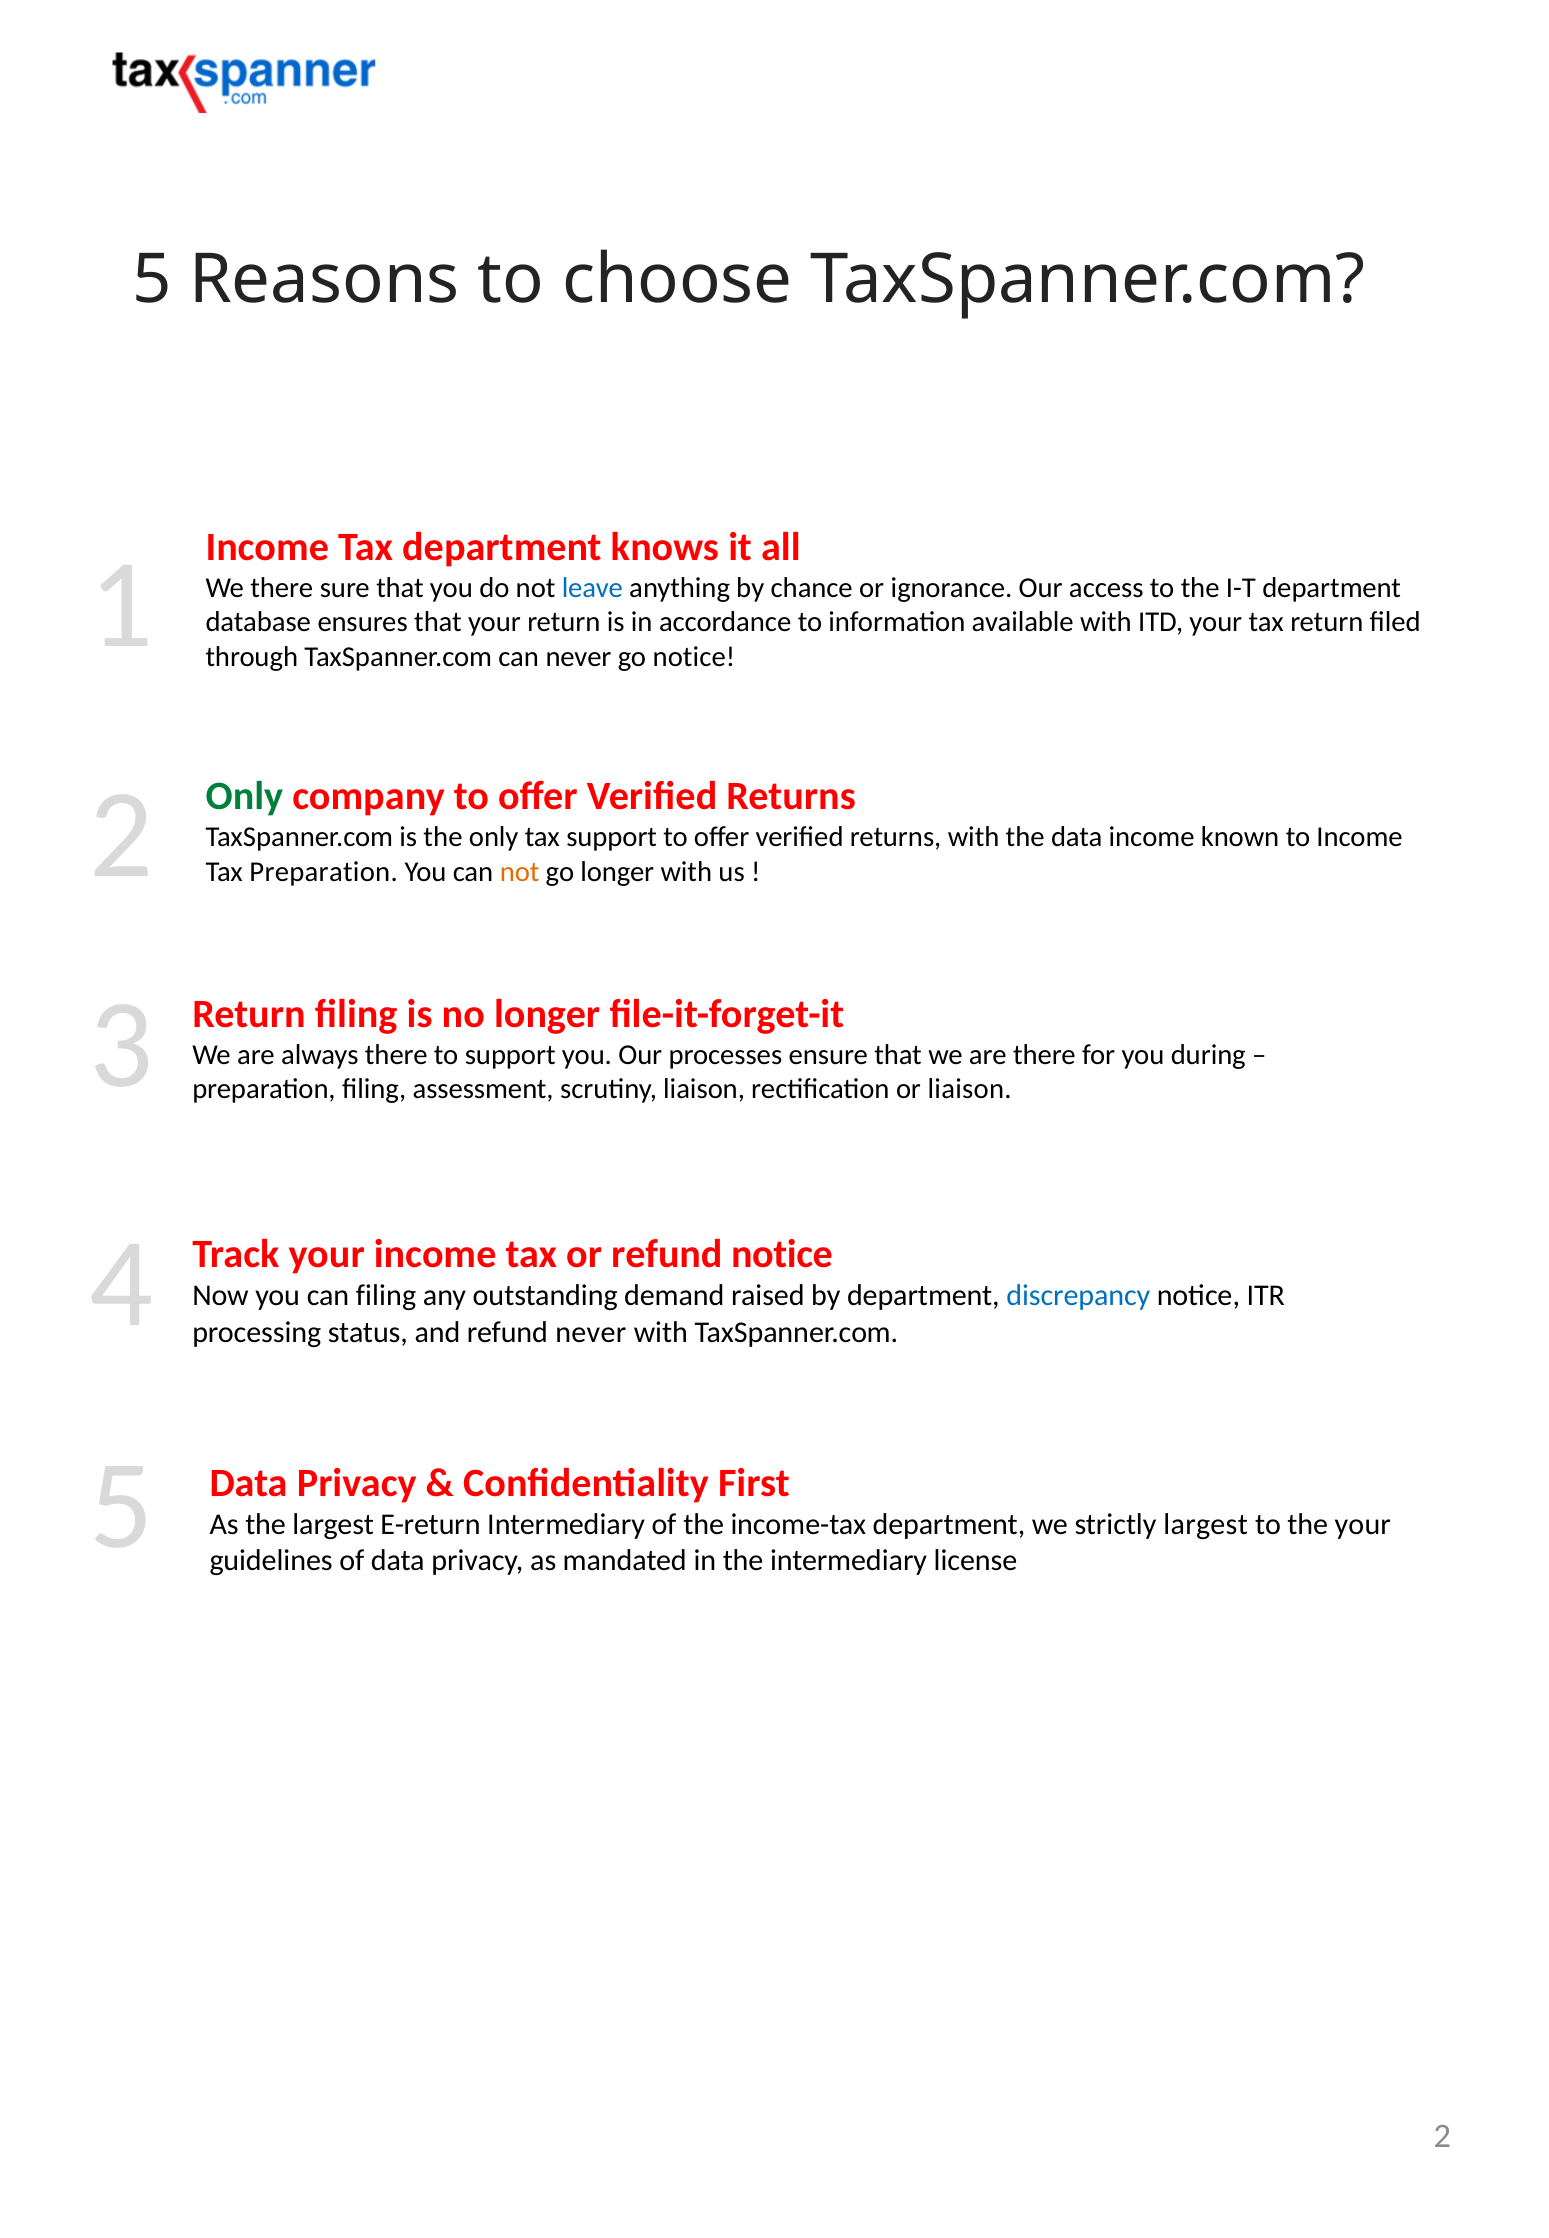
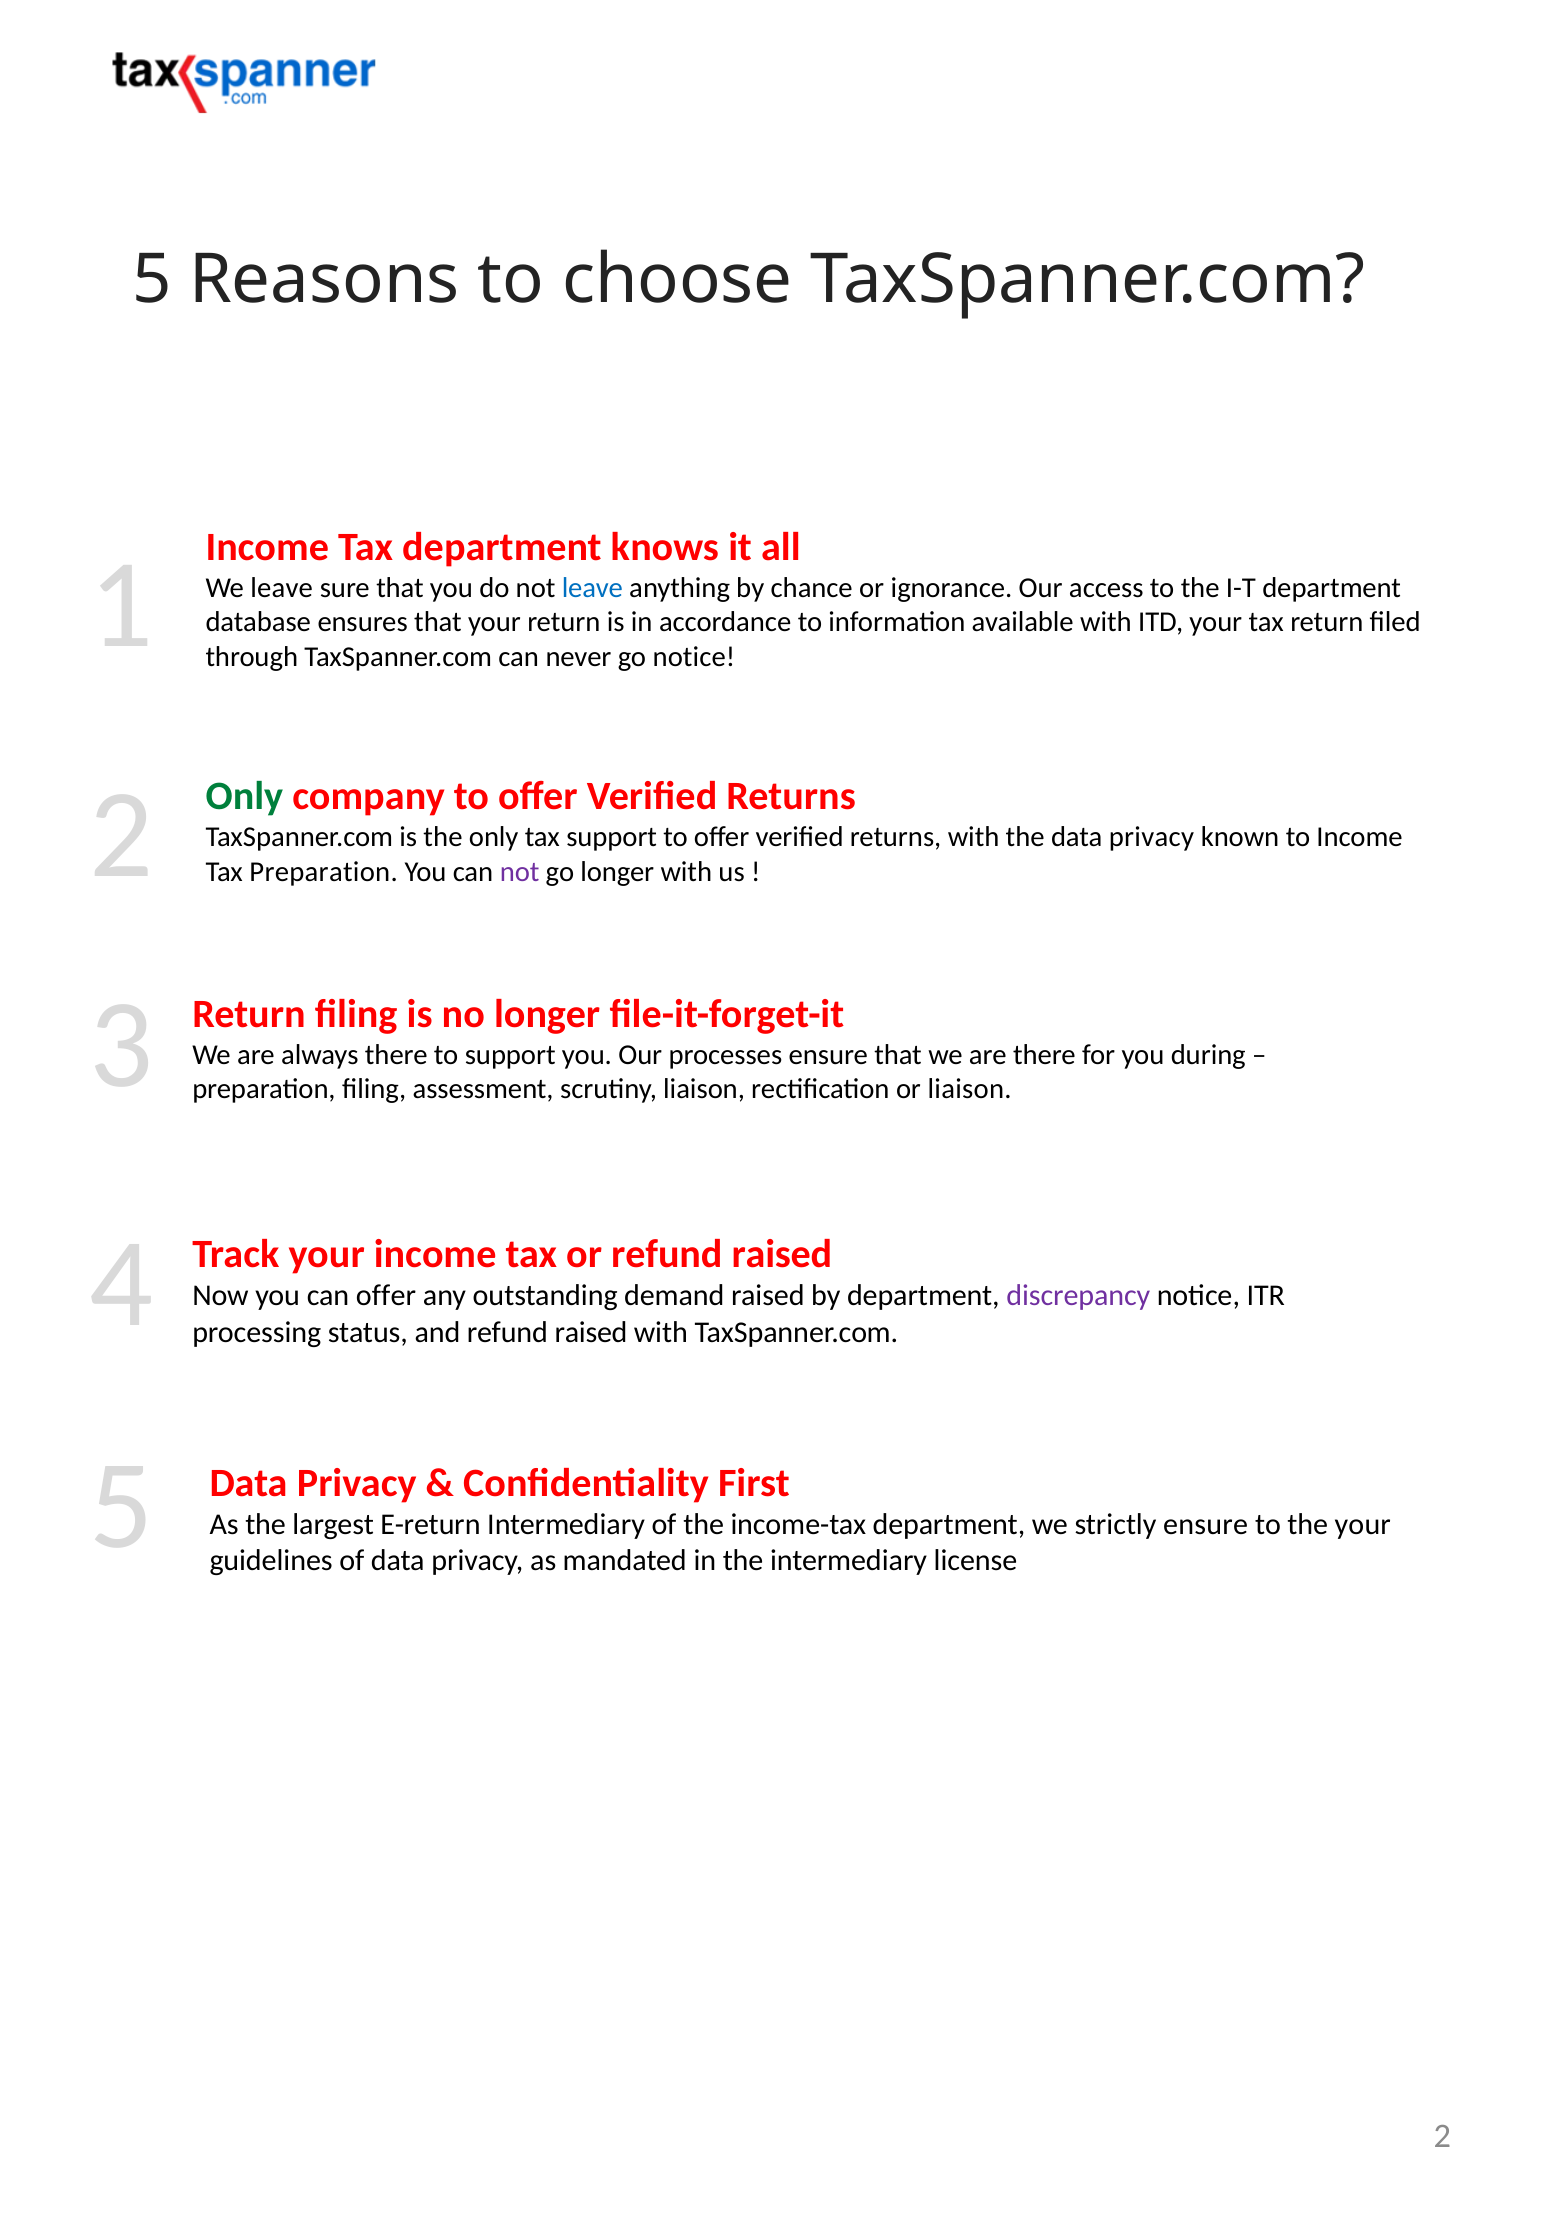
We there: there -> leave (282, 588)
the data income: income -> privacy (1151, 837)
not colour: orange -> purple (520, 872)
or refund notice: notice -> raised (782, 1254)
can filing: filing -> offer (386, 1296)
discrepancy colour: blue -> purple (1078, 1296)
and refund never: never -> raised (591, 1332)
strictly largest: largest -> ensure (1206, 1524)
